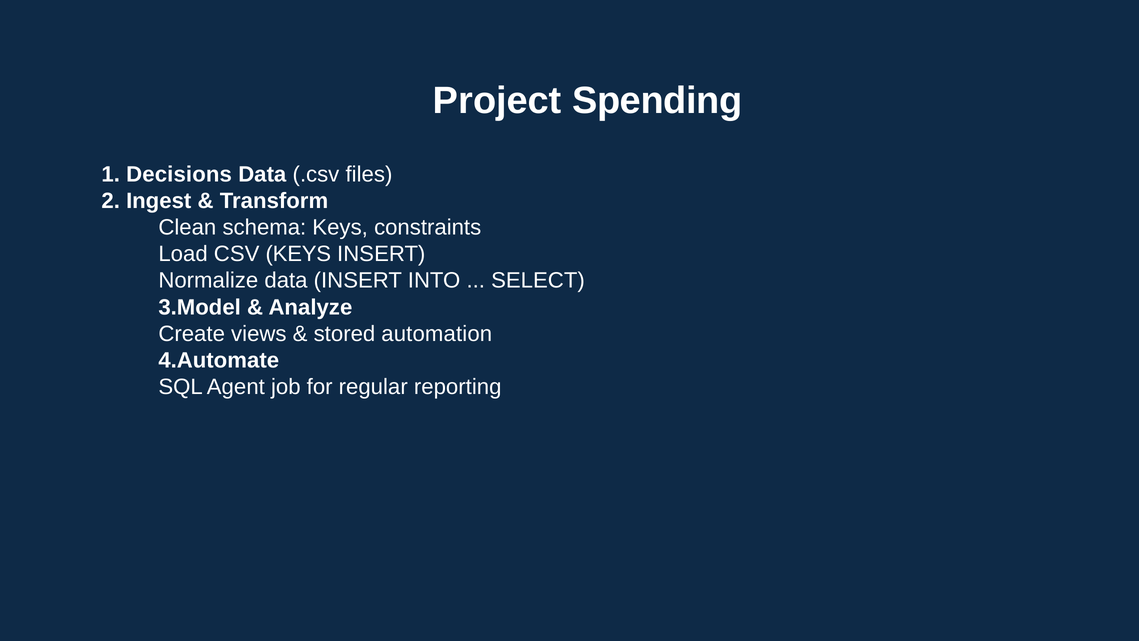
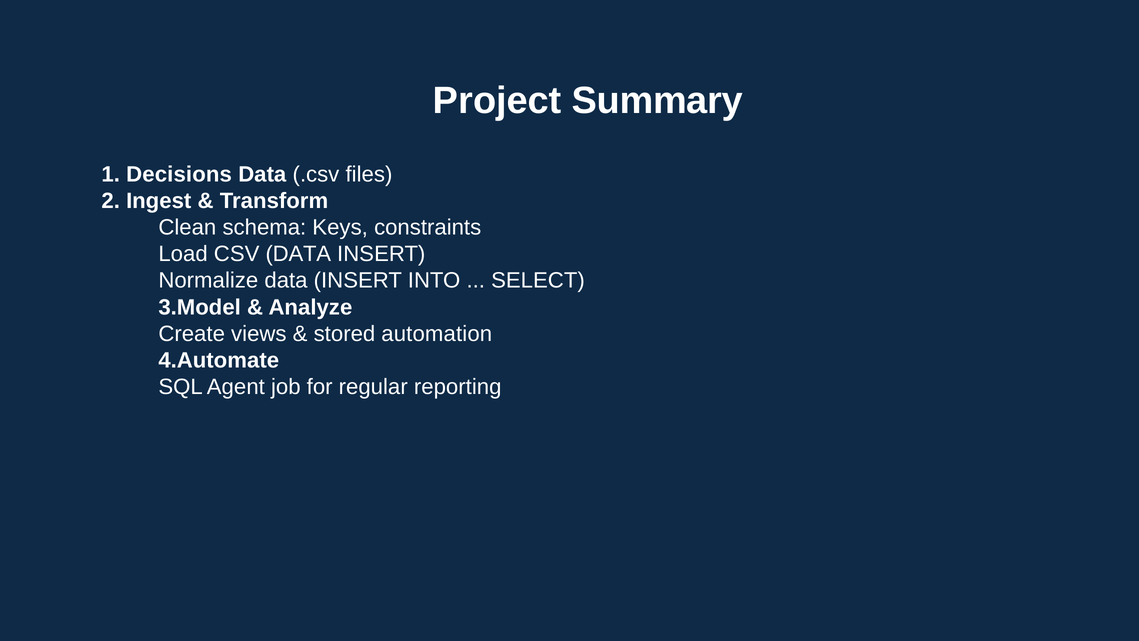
Spending: Spending -> Summary (657, 100)
CSV KEYS: KEYS -> DATA (298, 254)
